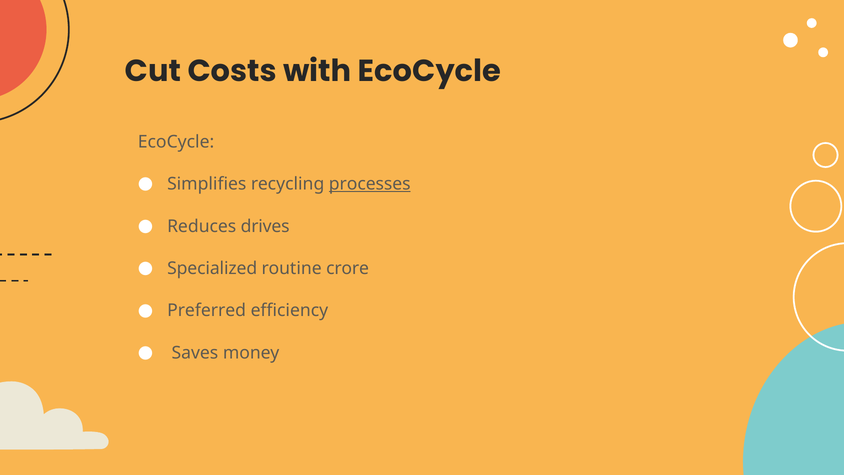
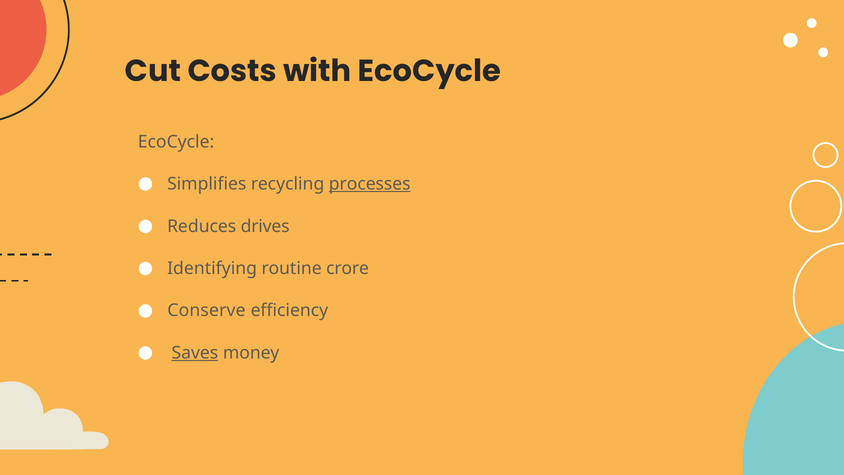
Specialized: Specialized -> Identifying (212, 268)
Preferred: Preferred -> Conserve (206, 311)
Saves underline: none -> present (195, 353)
